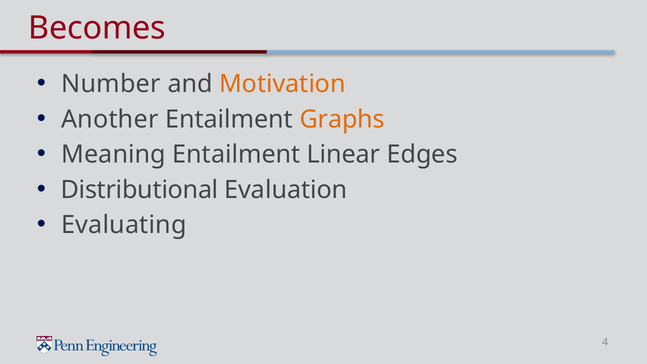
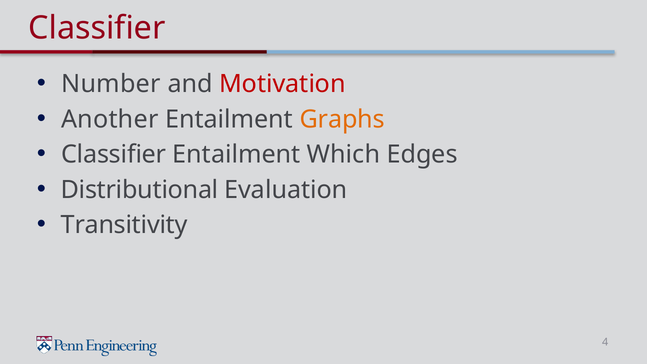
Becomes: Becomes -> Classifier (97, 28)
Motivation colour: orange -> red (282, 84)
Meaning: Meaning -> Classifier (114, 154)
Linear: Linear -> Which (343, 154)
Evaluating: Evaluating -> Transitivity (124, 225)
